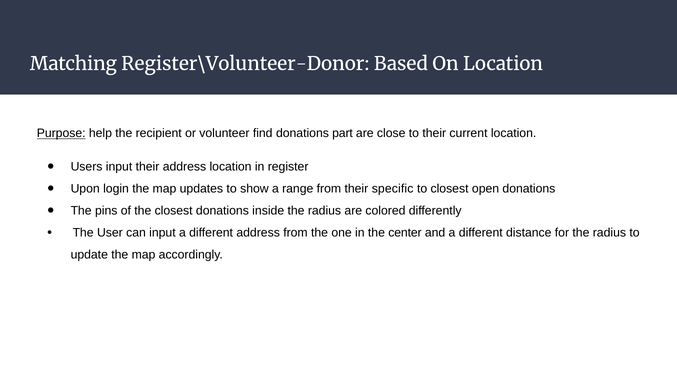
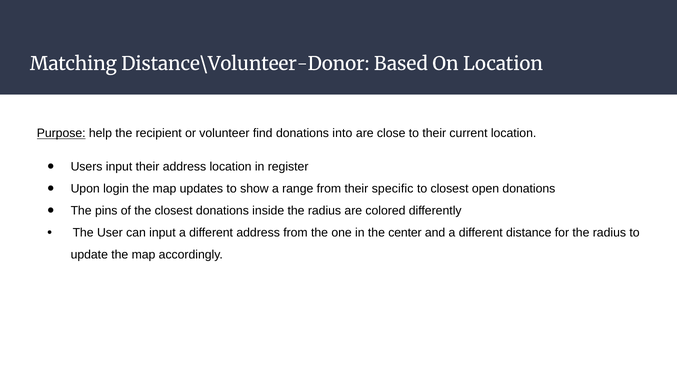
Register\Volunteer-Donor: Register\Volunteer-Donor -> Distance\Volunteer-Donor (245, 64)
part: part -> into (342, 133)
